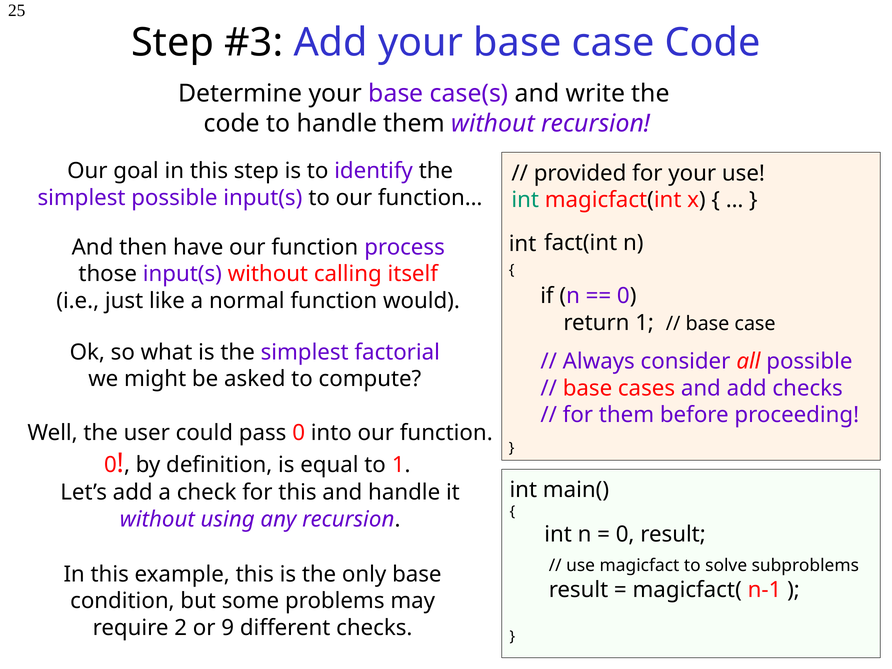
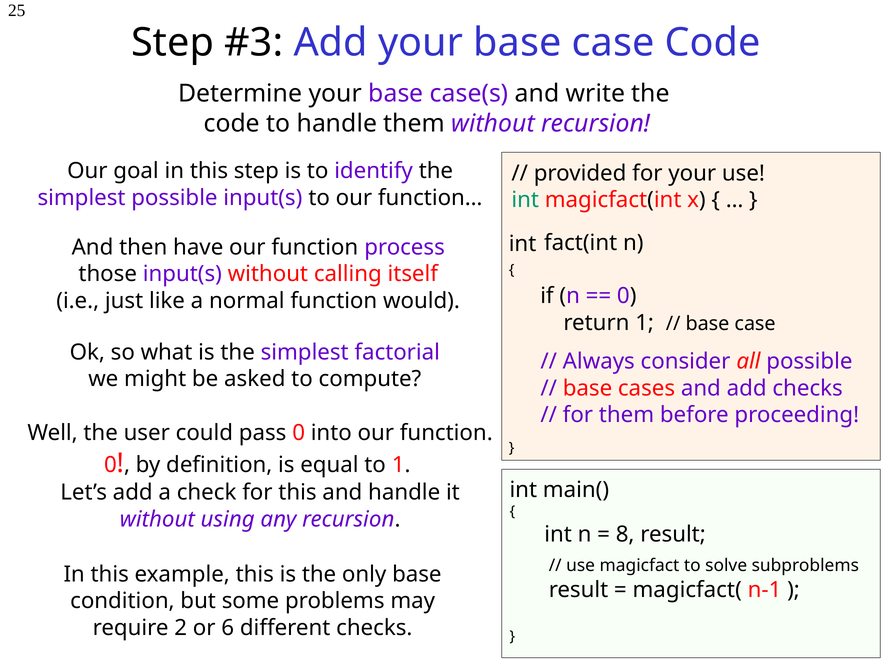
0: 0 -> 8 (625, 534)
9: 9 -> 6 (228, 628)
